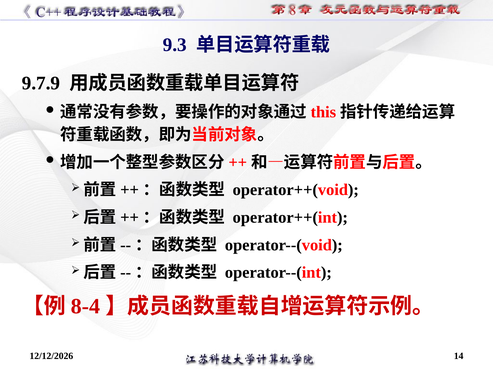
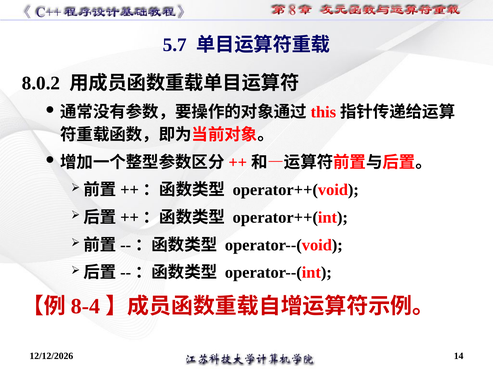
9.3: 9.3 -> 5.7 (175, 45)
9.7.9: 9.7.9 -> 8.0.2 (41, 83)
